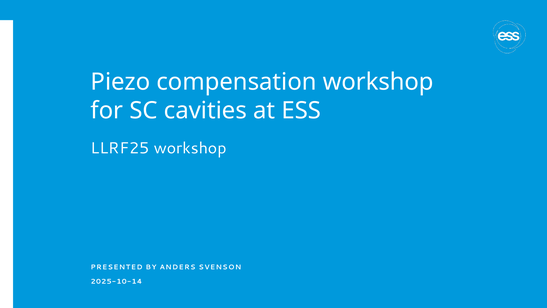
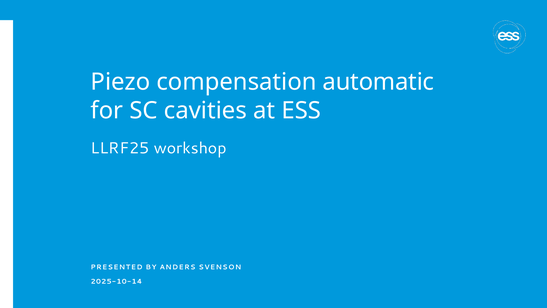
compensation workshop: workshop -> automatic (378, 82)
